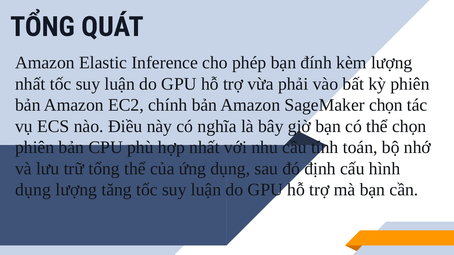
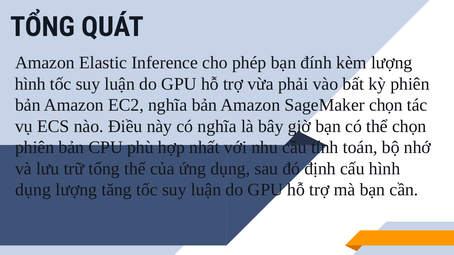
nhất: nhất -> hình (30, 84)
EC2 chính: chính -> nghĩa (168, 105)
